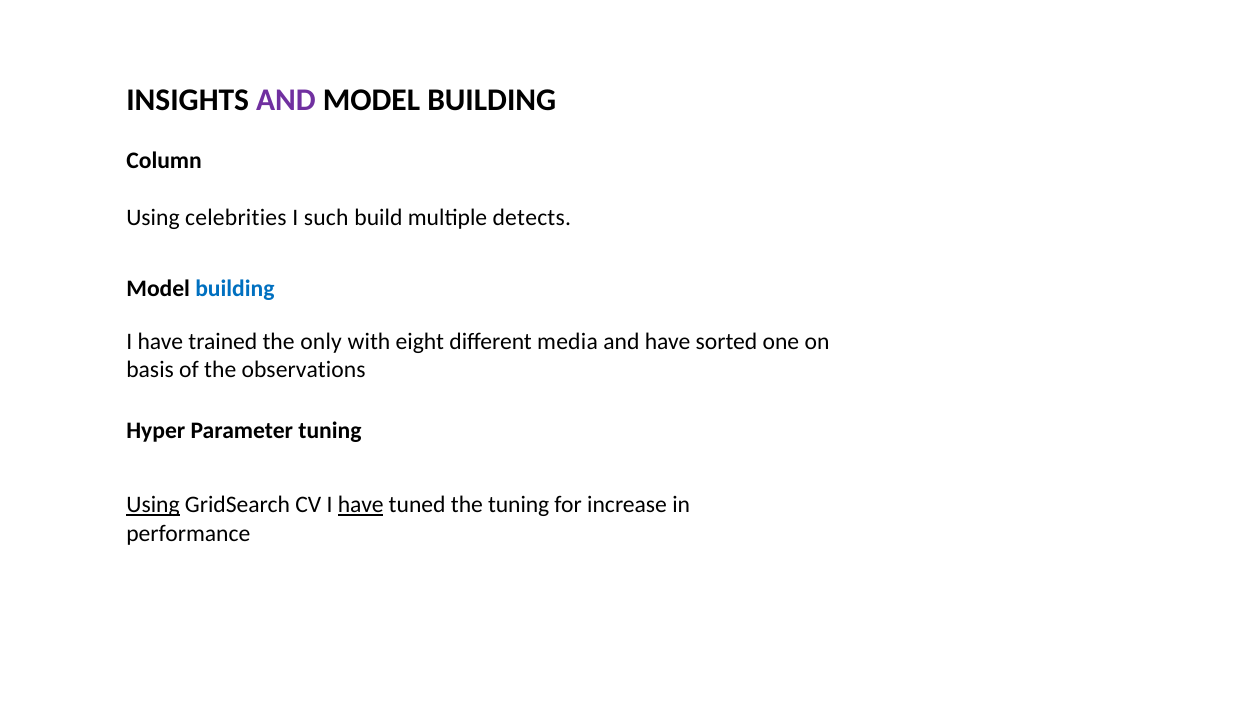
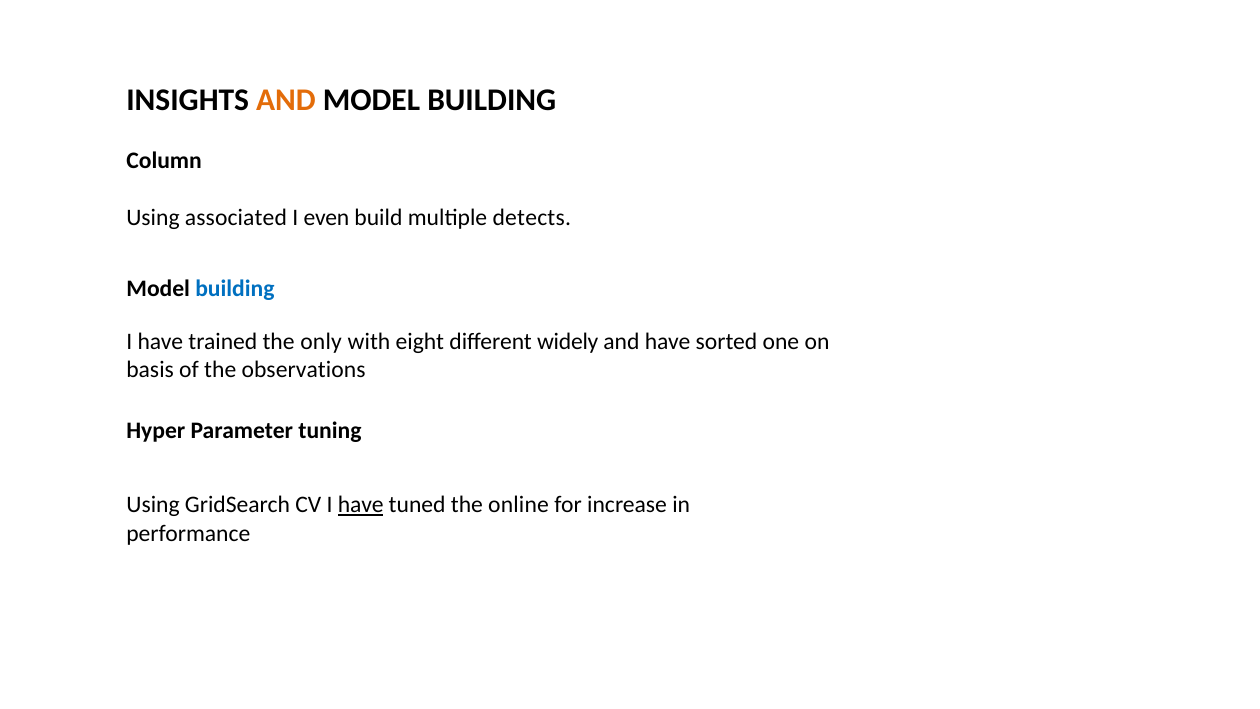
AND colour: purple -> orange (286, 100)
celebrities: celebrities -> associated (236, 218)
such: such -> even (326, 218)
media: media -> widely (568, 341)
Using underline: present -> none (153, 505)
the tuning: tuning -> online (519, 505)
